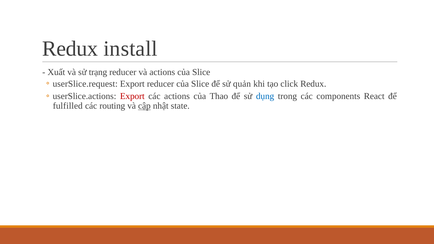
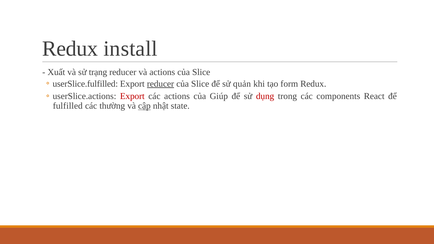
userSlice.request: userSlice.request -> userSlice.fulfilled (85, 84)
reducer underline: none -> present (160, 84)
click: click -> form (289, 84)
Thao: Thao -> Giúp (219, 96)
dụng colour: blue -> red (265, 96)
routing: routing -> thường (112, 106)
